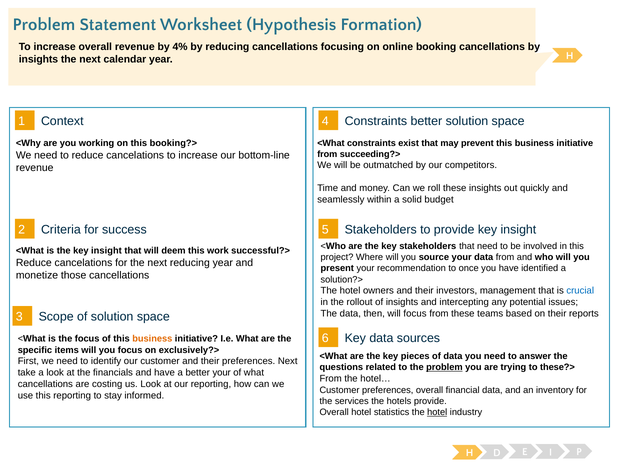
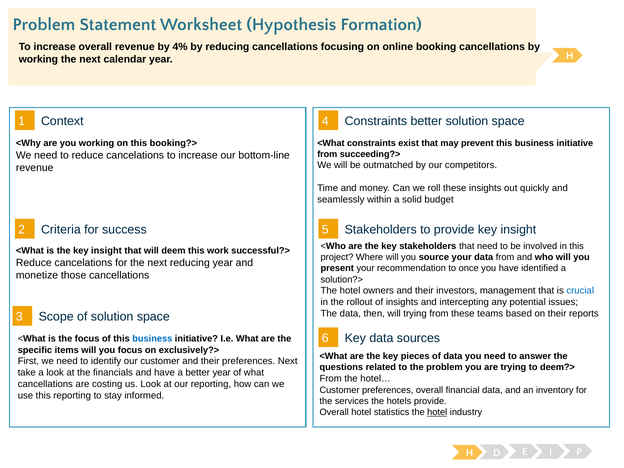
insights: insights -> working (38, 59)
will focus: focus -> trying (415, 314)
business colour: orange -> blue (152, 339)
problem underline: present -> none (444, 367)
these?>: these?> -> deem?> (557, 367)
better your: your -> year (222, 373)
